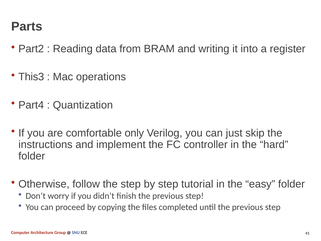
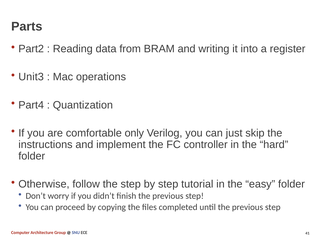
This3: This3 -> Unit3 (31, 77)
